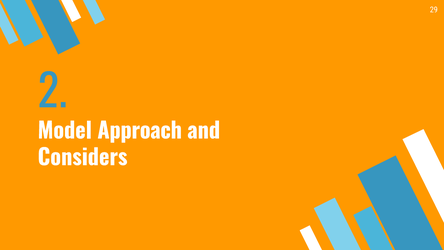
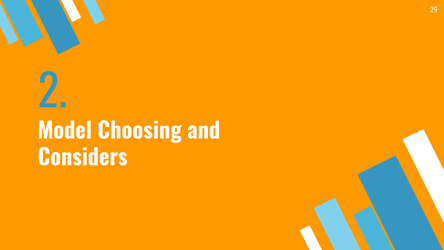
Approach: Approach -> Choosing (139, 131)
